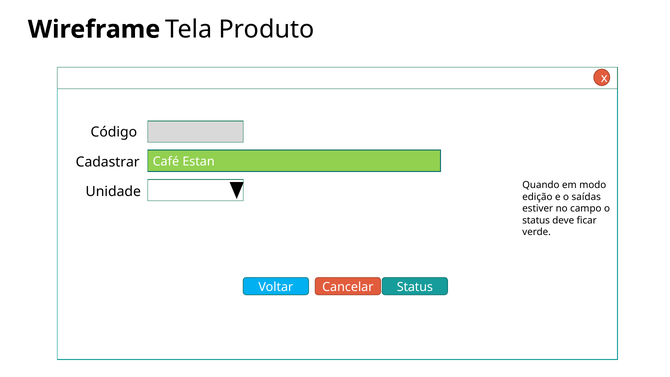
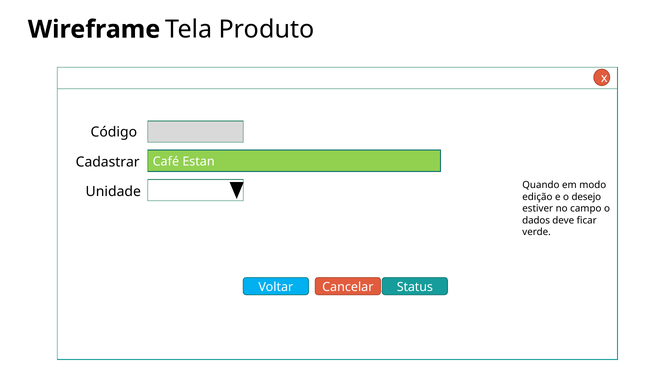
saídas: saídas -> desejo (586, 197)
status: status -> dados (536, 220)
